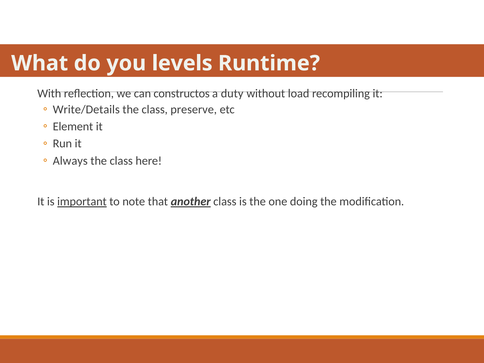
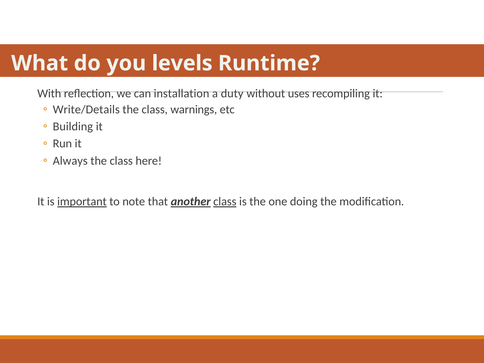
constructos: constructos -> installation (182, 94)
load: load -> uses (299, 94)
preserve: preserve -> warnings (194, 109)
Element: Element -> Building (73, 126)
class underline: none -> present (225, 202)
